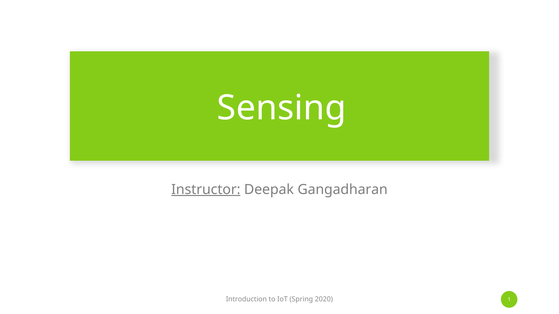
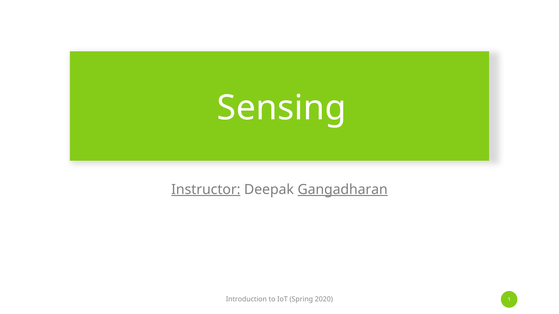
Gangadharan underline: none -> present (343, 190)
